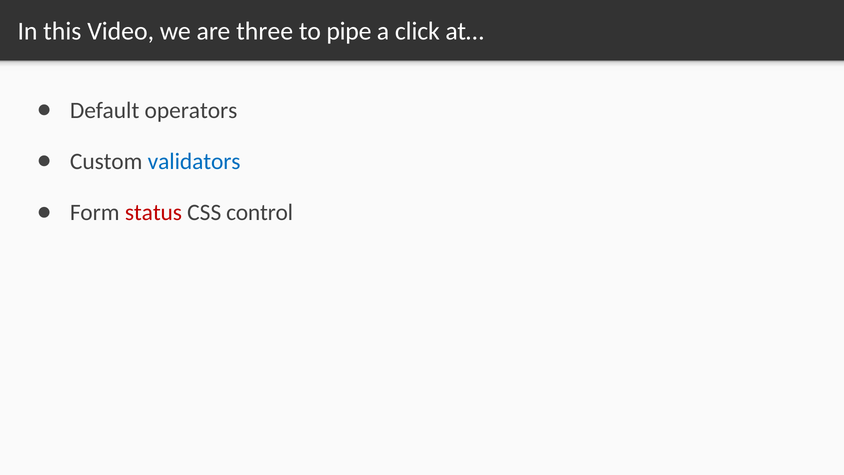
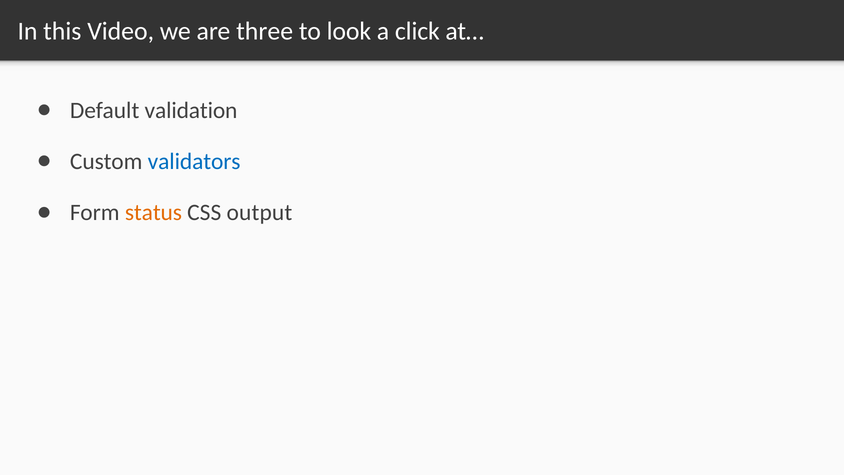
pipe: pipe -> look (349, 31)
operators: operators -> validation (191, 110)
status colour: red -> orange (153, 213)
control: control -> output (259, 213)
